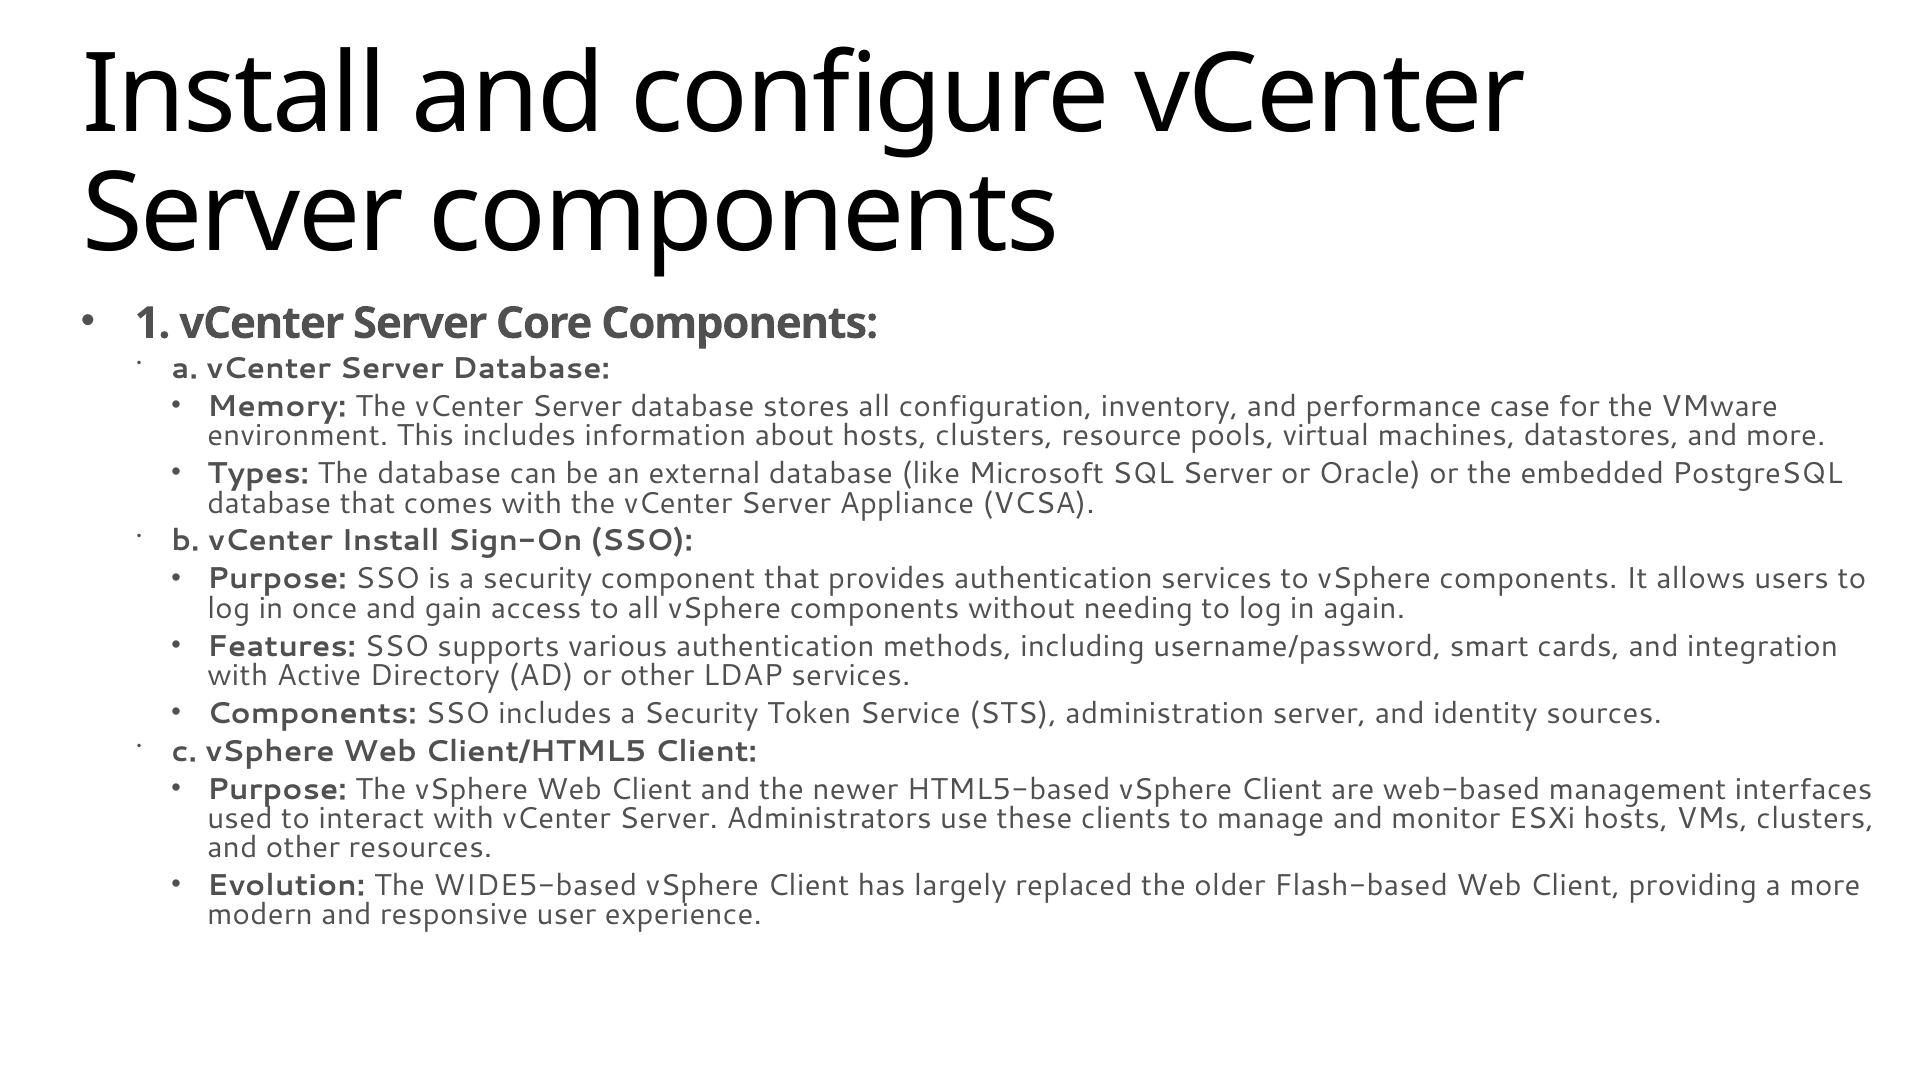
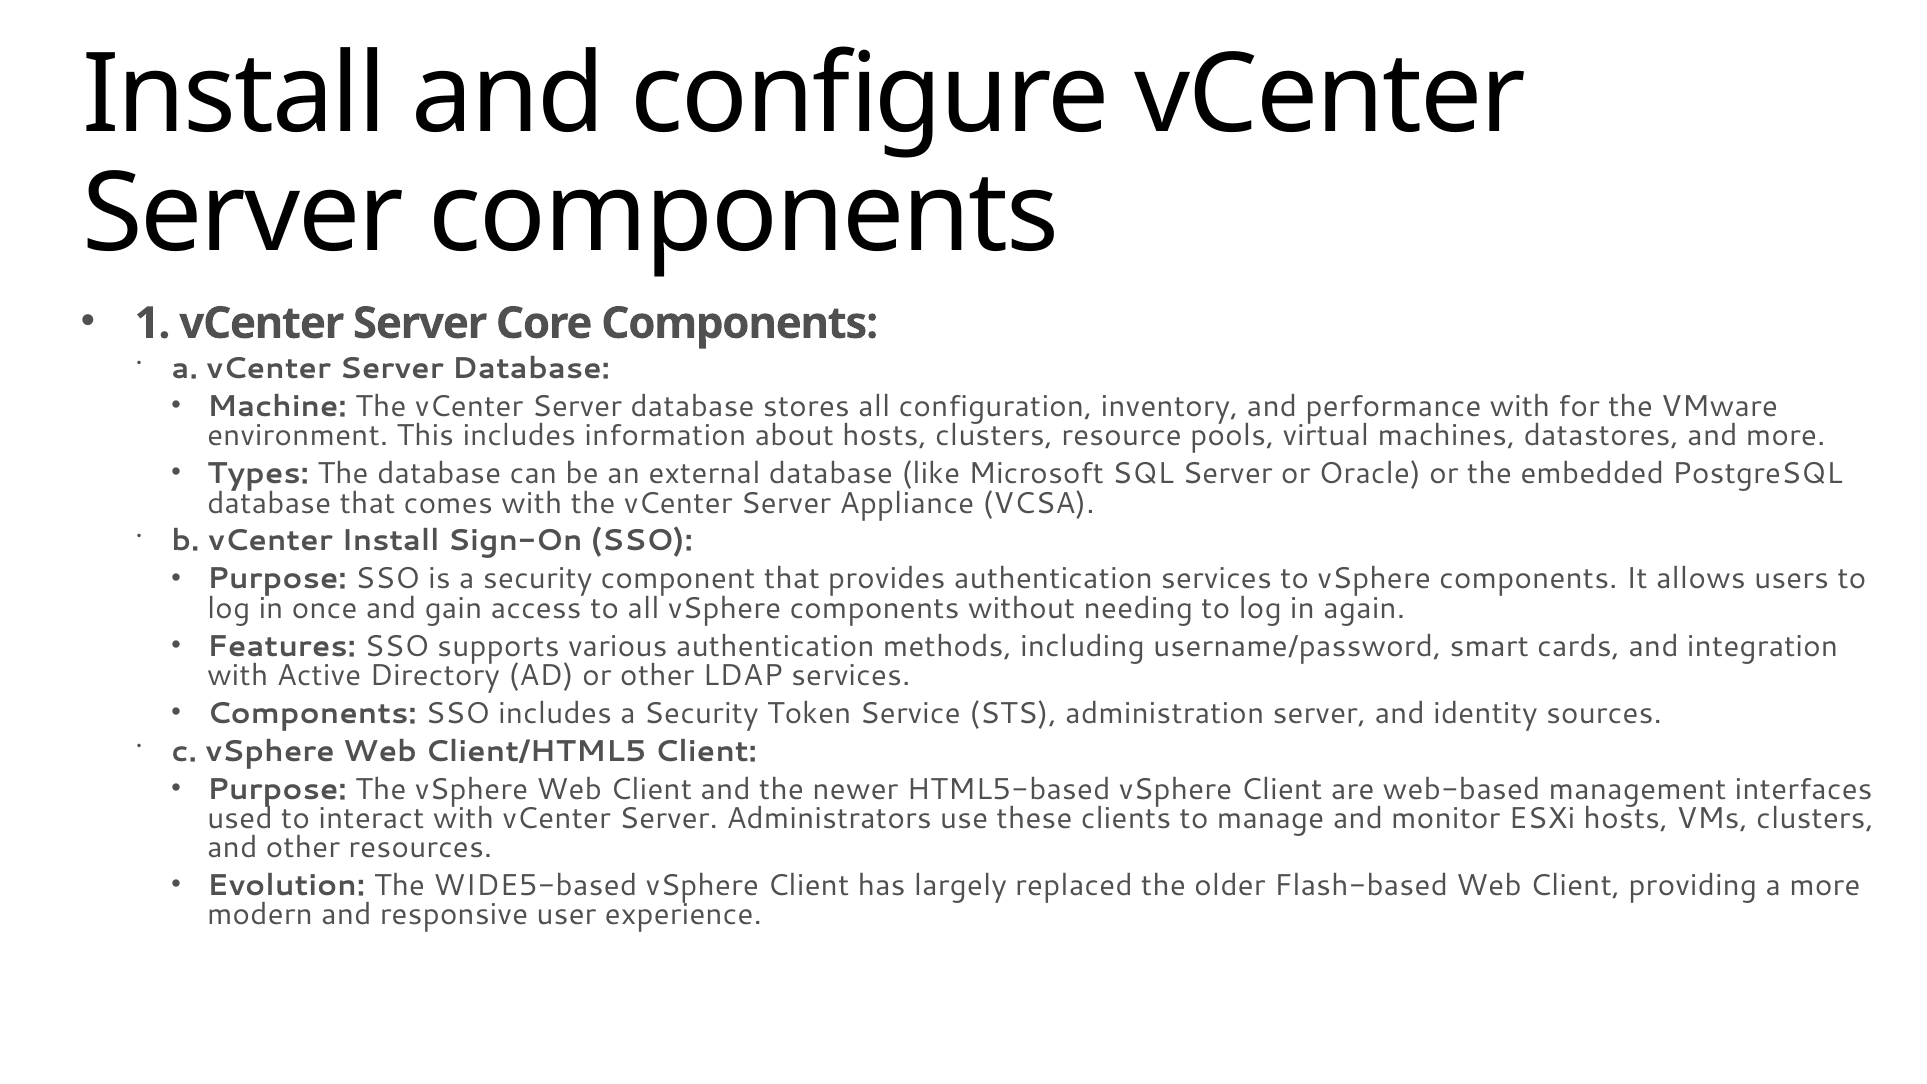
Memory: Memory -> Machine (277, 407)
performance case: case -> with (1520, 407)
